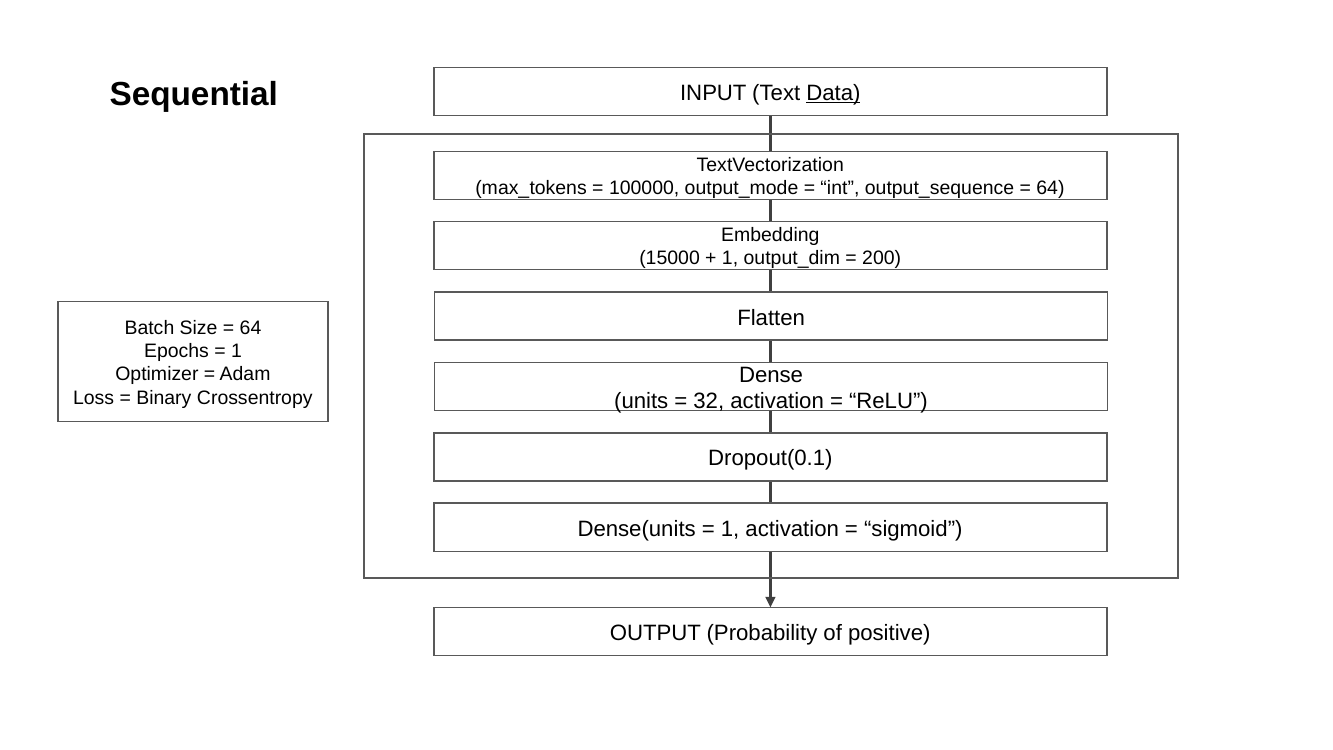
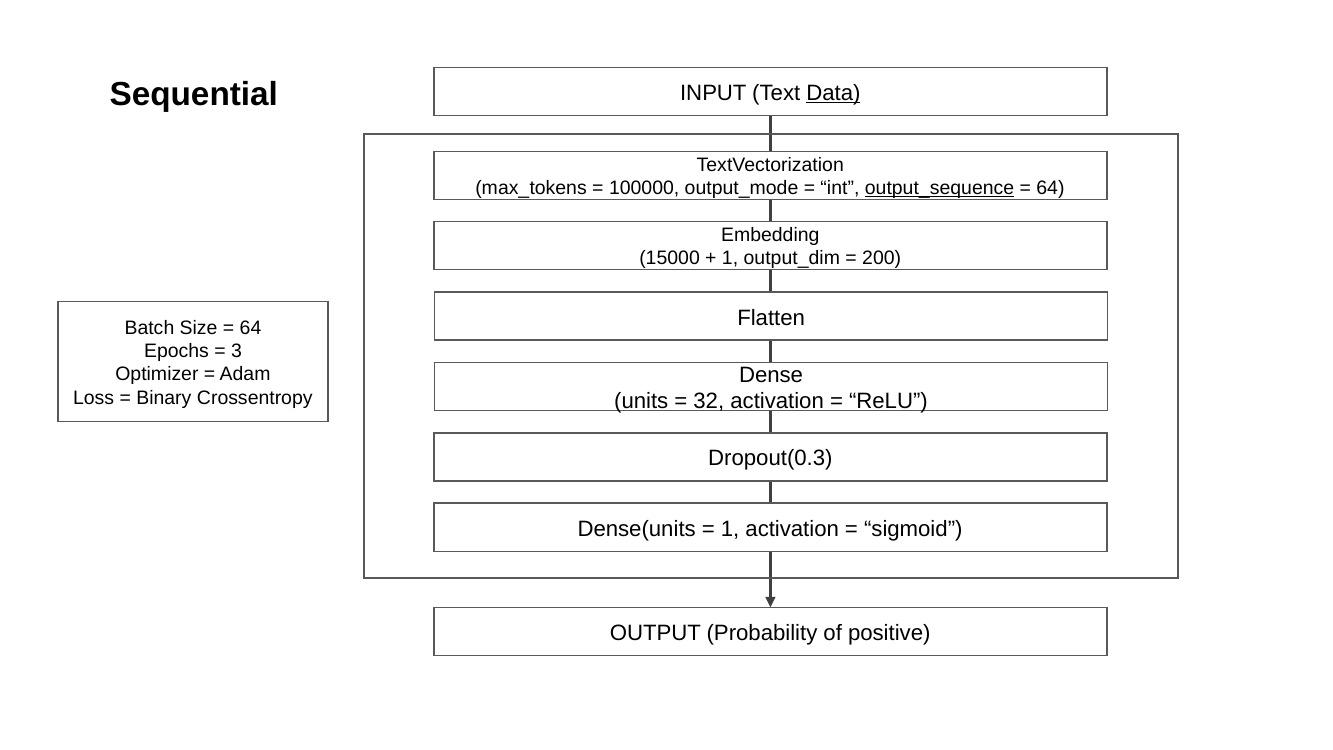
output_sequence underline: none -> present (940, 188)
1: 1 -> 3 (236, 351)
Dropout(0.1: Dropout(0.1 -> Dropout(0.3 (770, 458)
